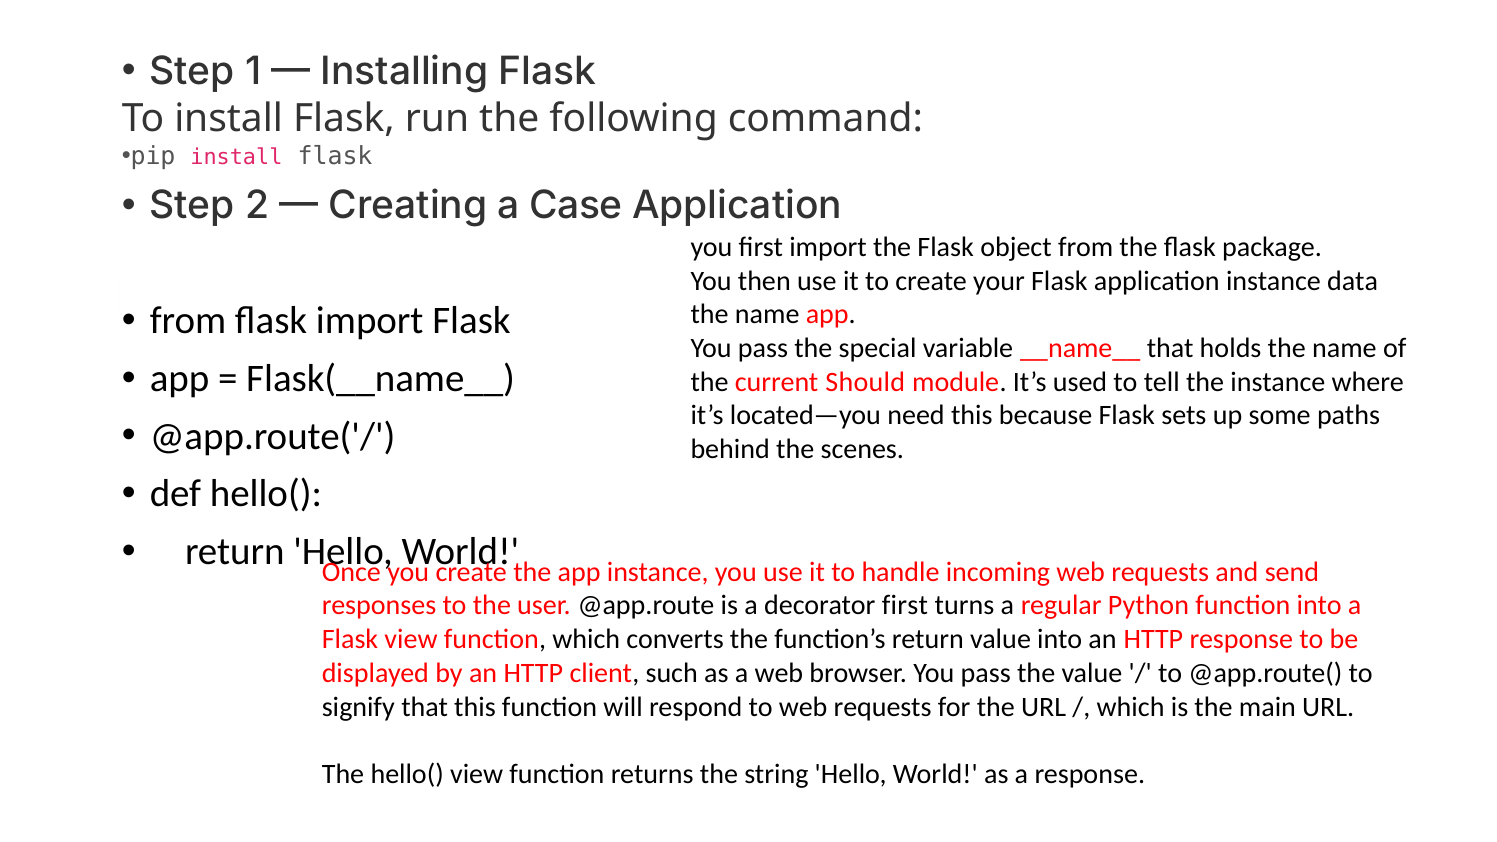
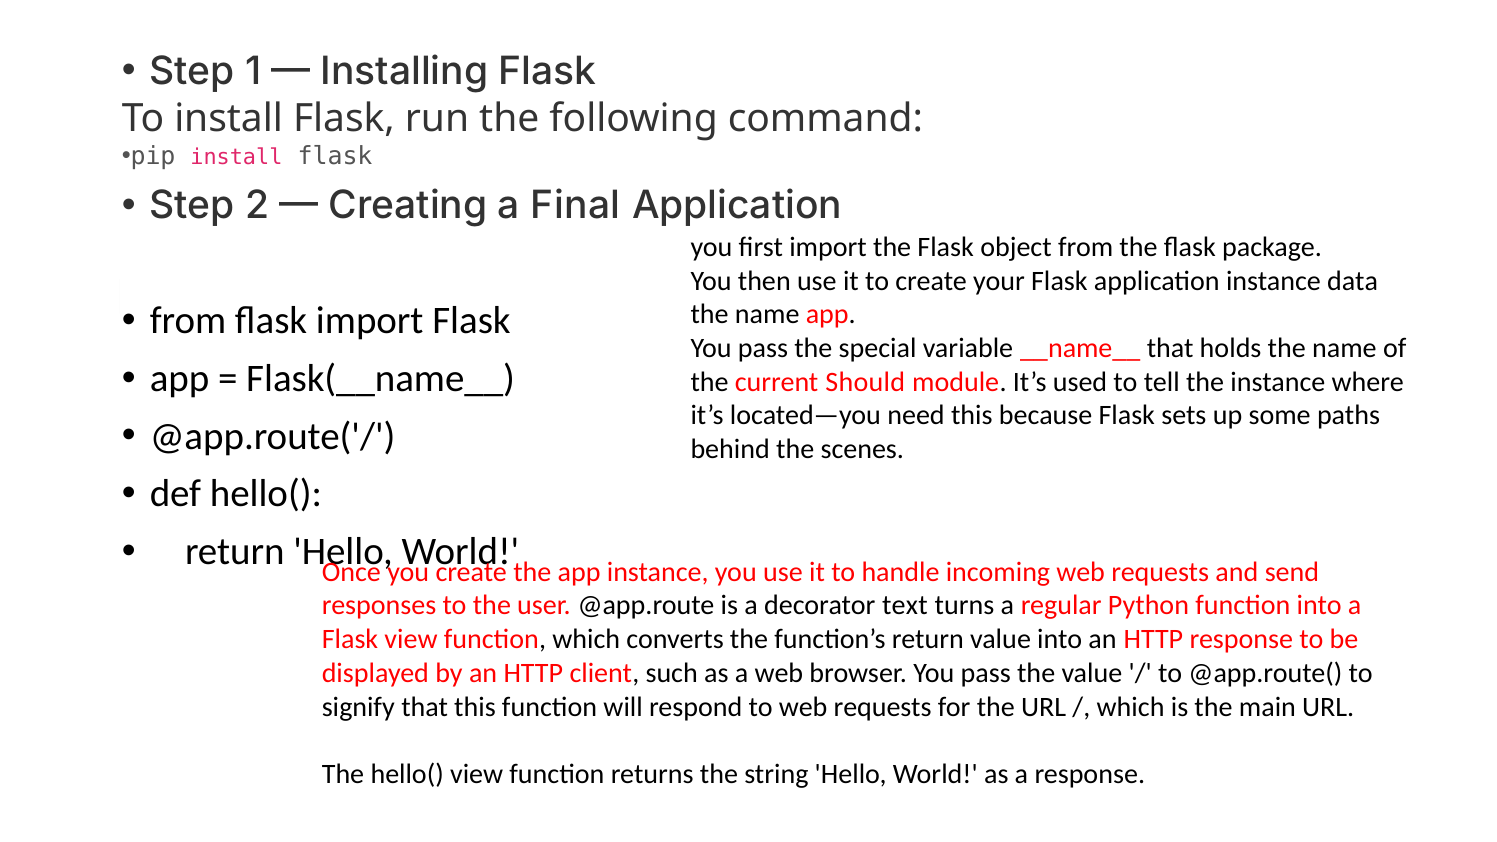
Case: Case -> Final (576, 206)
decorator first: first -> text (905, 606)
